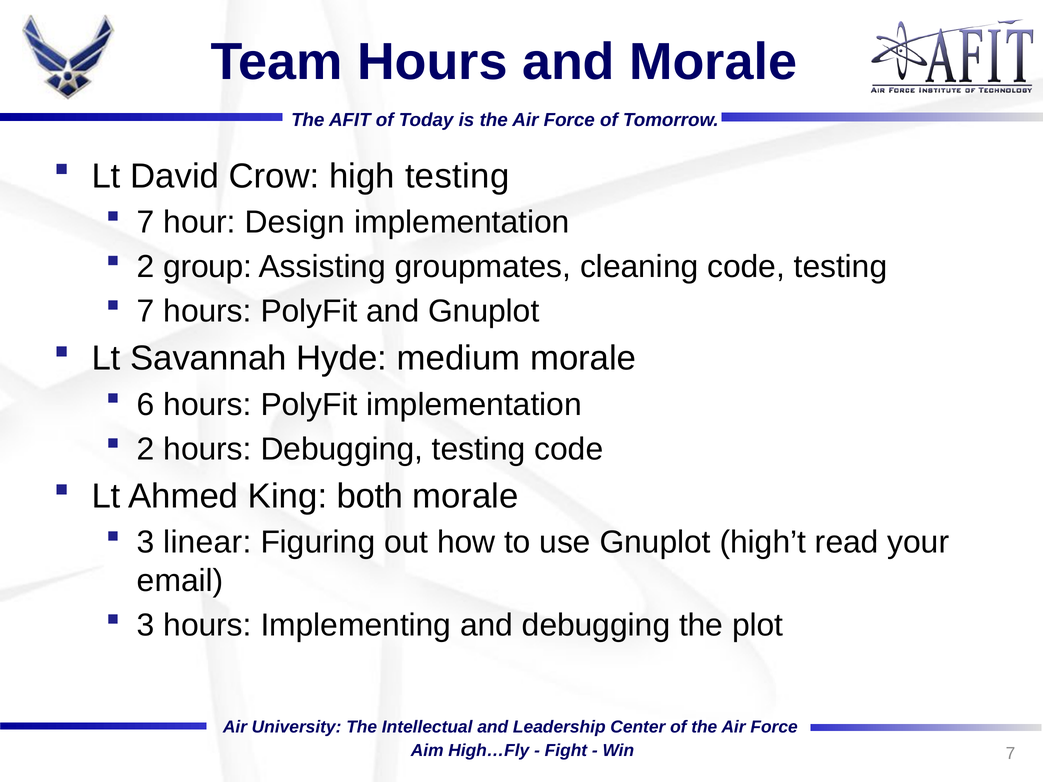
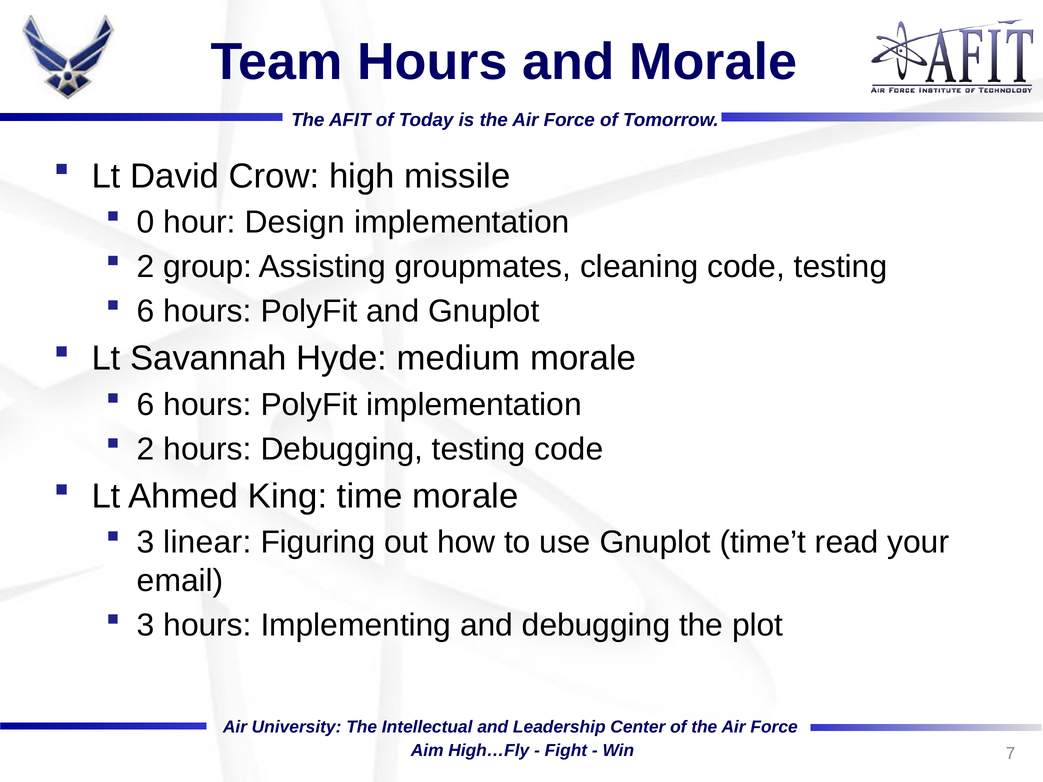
high testing: testing -> missile (457, 176)
7: 7 -> 0 (146, 222)
7: 7 -> 6 (146, 312)
both: both -> time (370, 496)
high’t: high’t -> time’t (763, 543)
